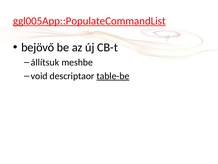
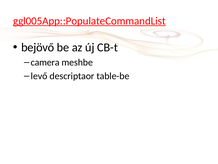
állítsuk: állítsuk -> camera (45, 62)
void: void -> levő (39, 76)
table-be underline: present -> none (113, 76)
